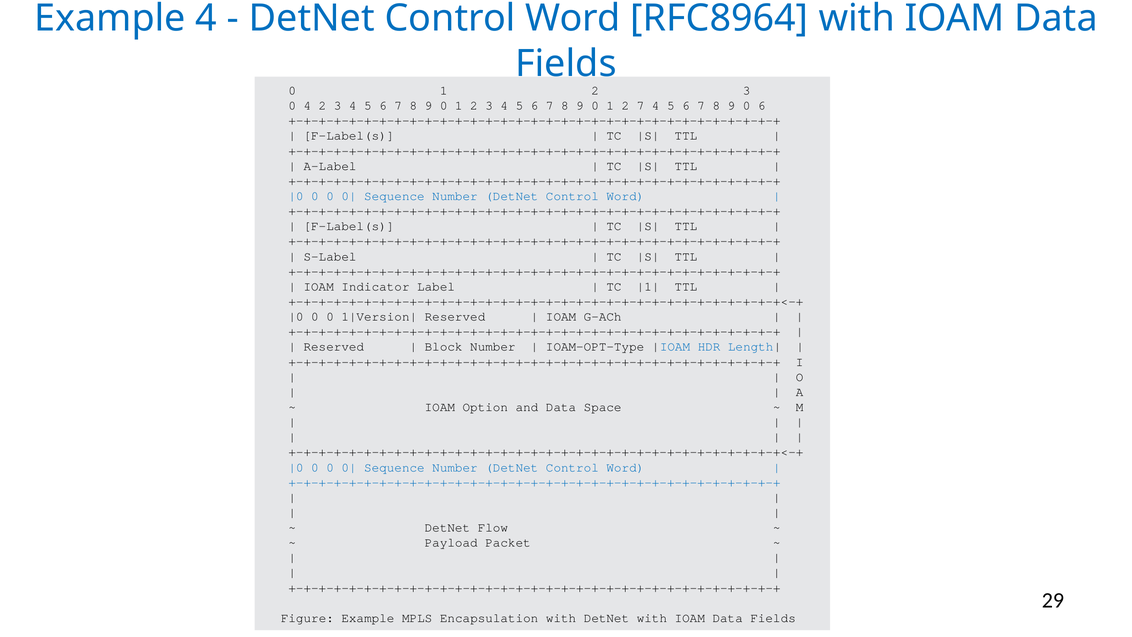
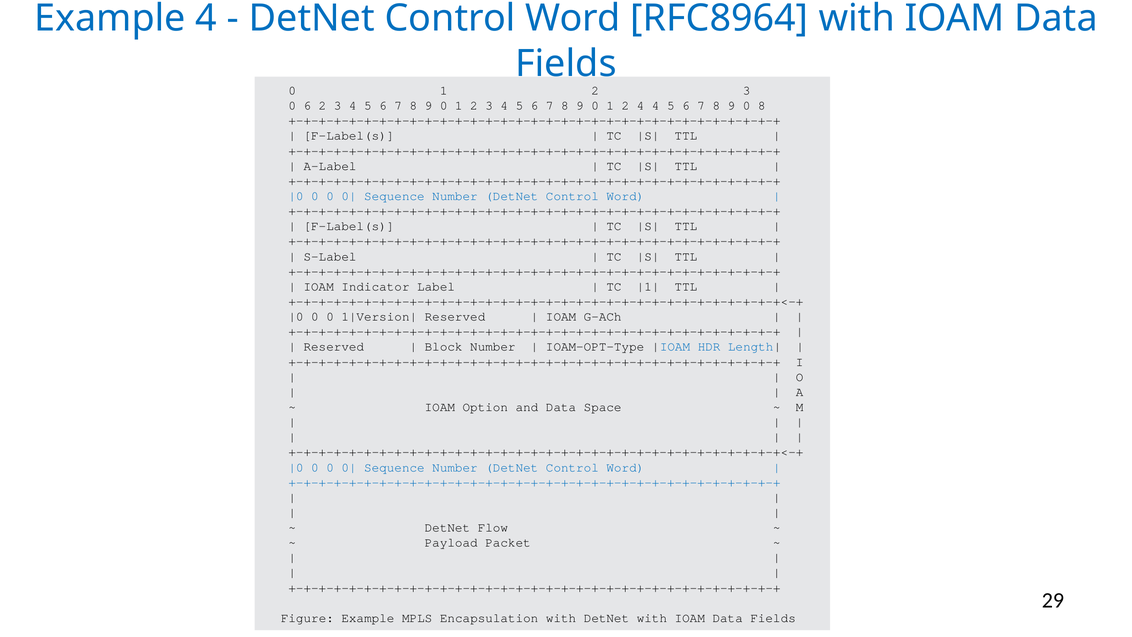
0 4: 4 -> 6 (307, 106)
2 7: 7 -> 4 (641, 106)
0 6: 6 -> 8 (762, 106)
